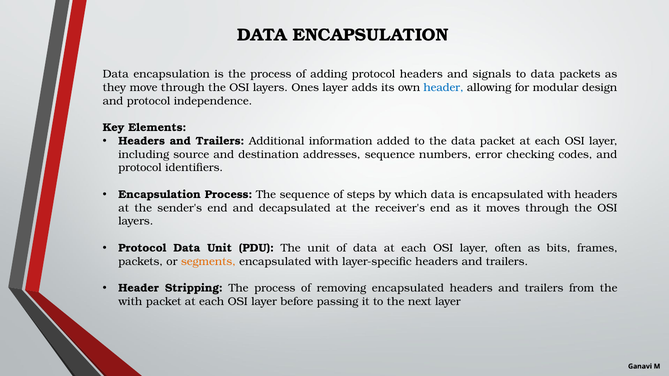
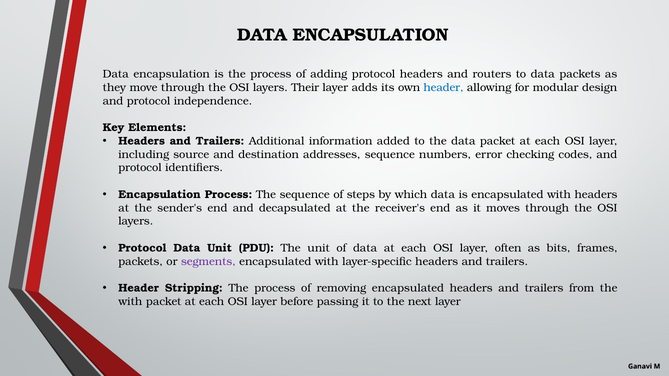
signals: signals -> routers (492, 74)
Ones: Ones -> Their (305, 88)
segments colour: orange -> purple (208, 262)
